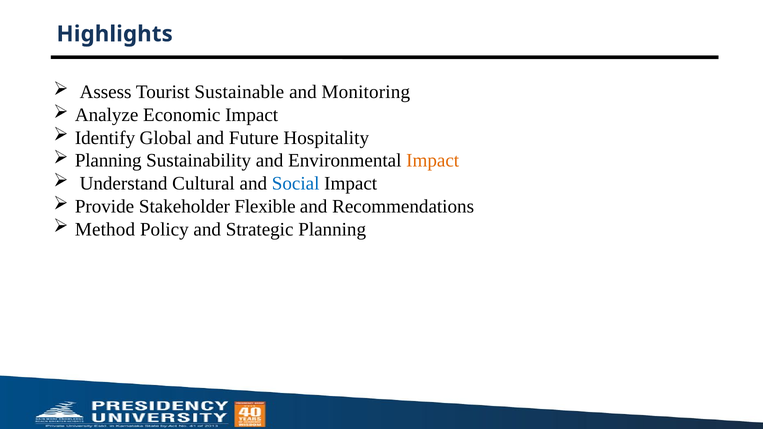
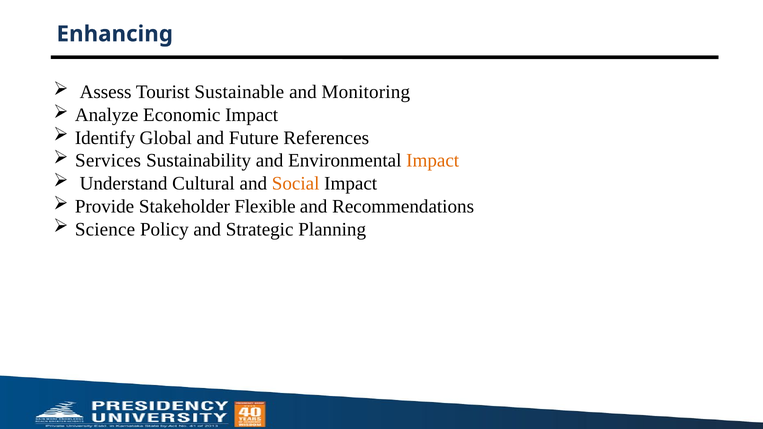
Highlights: Highlights -> Enhancing (115, 34)
Hospitality: Hospitality -> References (326, 138)
Planning: Planning -> Services (108, 161)
Social colour: blue -> orange (296, 184)
Method: Method -> Science (105, 229)
